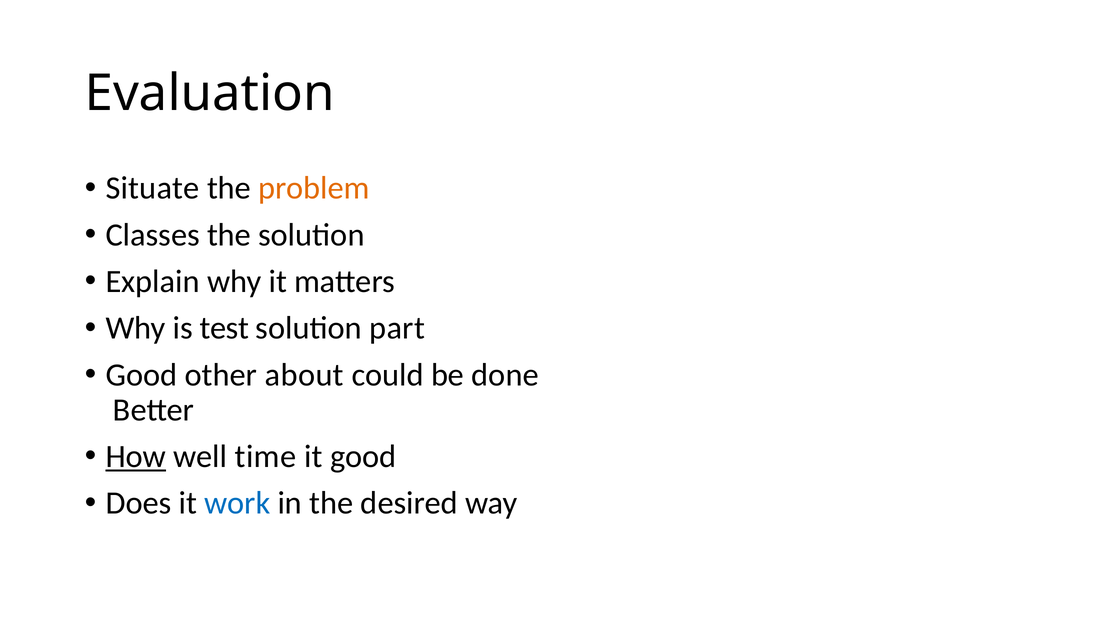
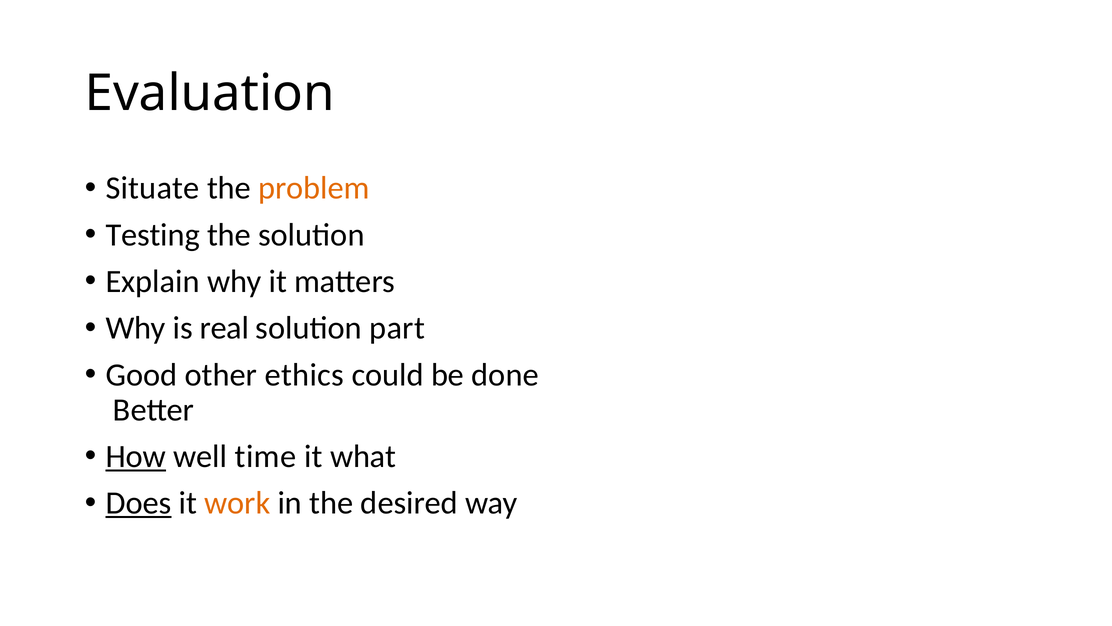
Classes: Classes -> Testing (153, 235)
test: test -> real (224, 328)
about: about -> ethics (304, 375)
it good: good -> what (363, 456)
Does underline: none -> present (139, 503)
work colour: blue -> orange (237, 503)
